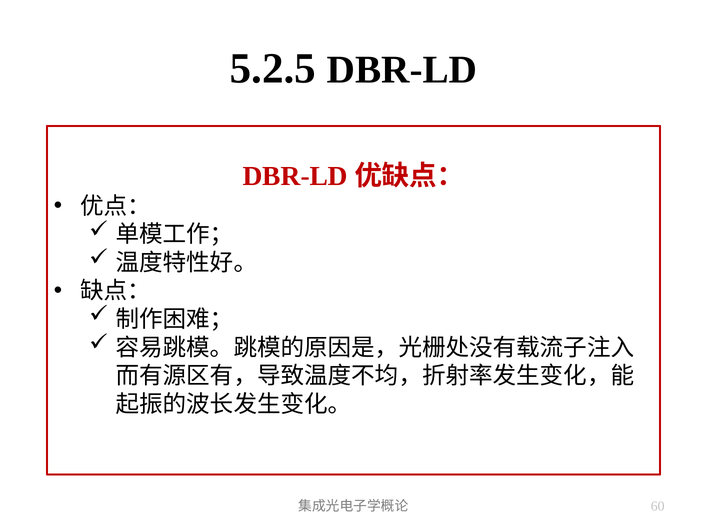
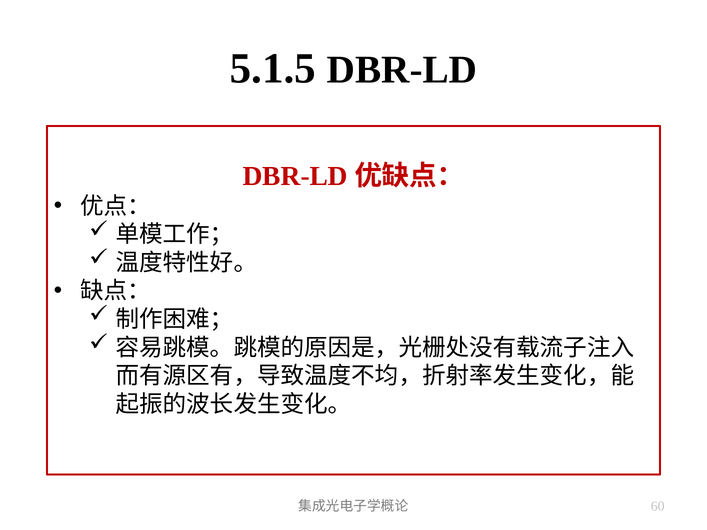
5.2.5: 5.2.5 -> 5.1.5 (273, 68)
